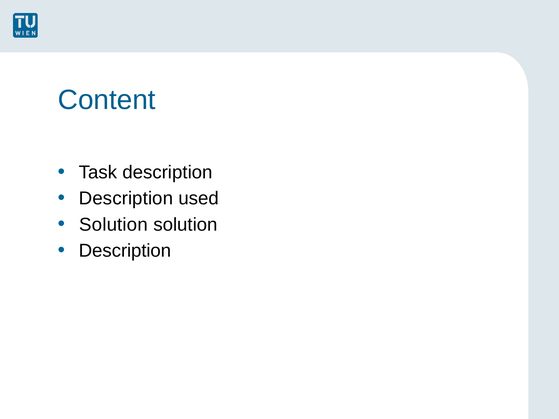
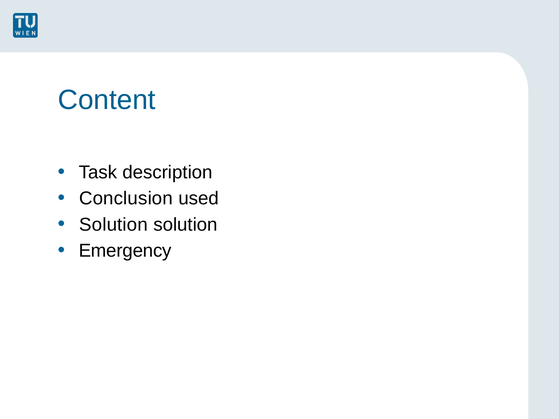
Description: Description -> Conclusion (126, 199)
Description: Description -> Emergency (125, 251)
